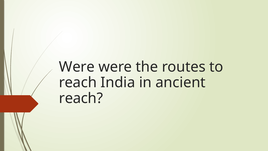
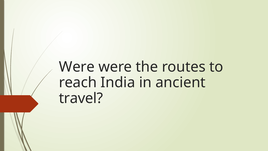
reach: reach -> travel (81, 98)
